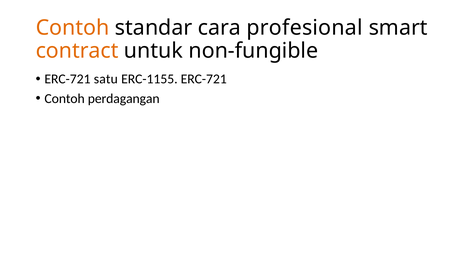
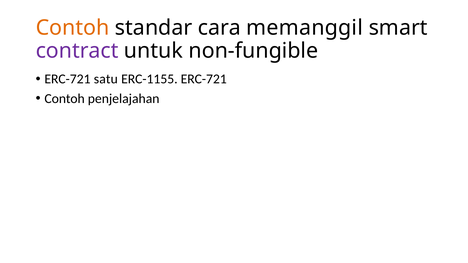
profesional: profesional -> memanggil (305, 28)
contract colour: orange -> purple (77, 51)
perdagangan: perdagangan -> penjelajahan (124, 99)
